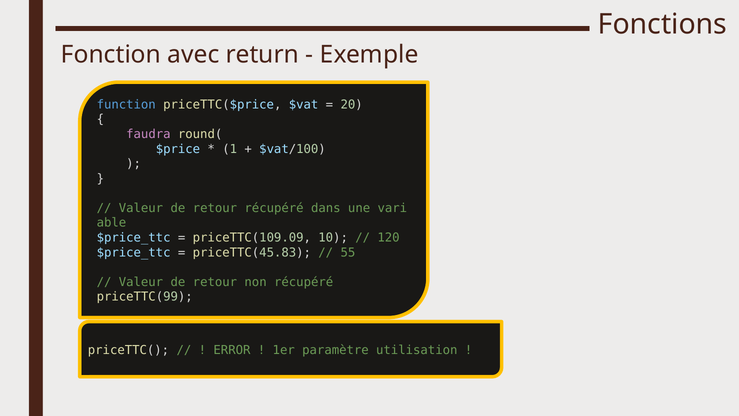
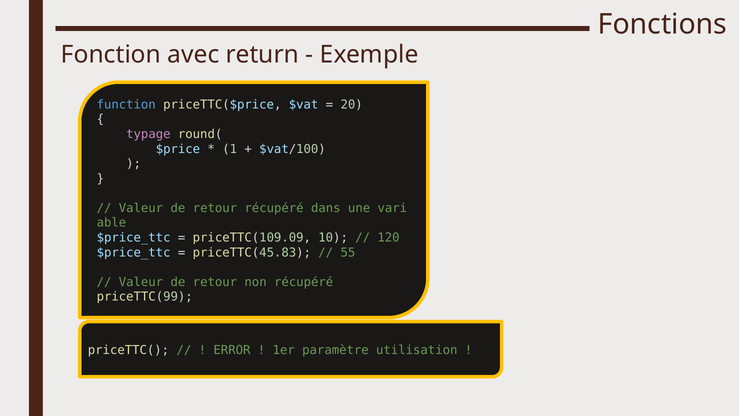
faudra: faudra -> typage (148, 134)
